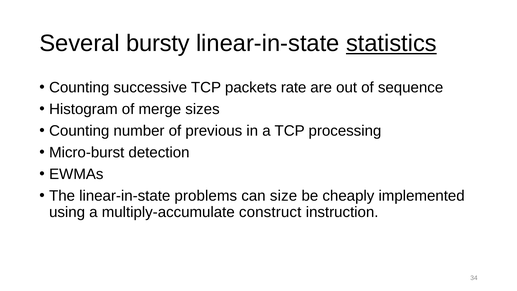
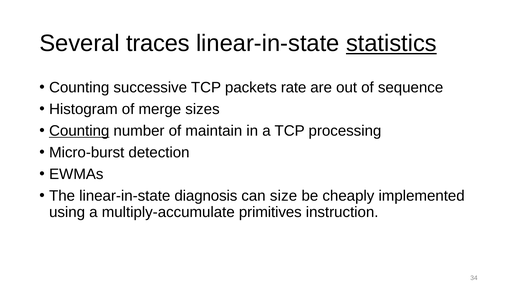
bursty: bursty -> traces (158, 43)
Counting underline: none -> present (79, 131)
previous: previous -> maintain (214, 131)
problems: problems -> diagnosis (206, 196)
construct: construct -> primitives (270, 212)
